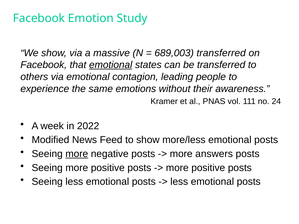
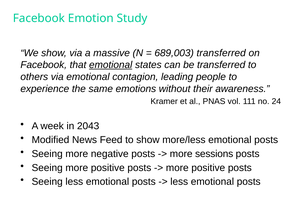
2022: 2022 -> 2043 (88, 126)
more underline: present -> none (77, 154)
answers: answers -> sessions (214, 154)
